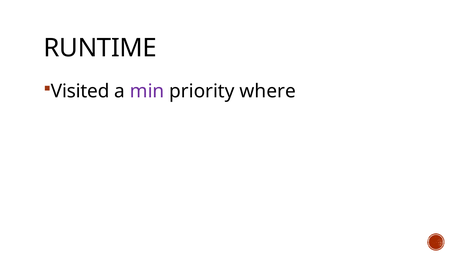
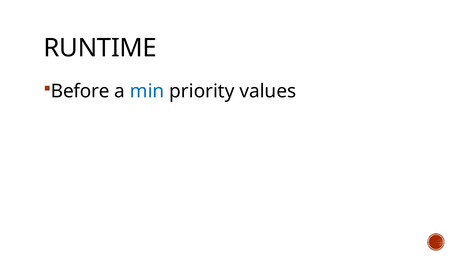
Visited: Visited -> Before (80, 91)
min colour: purple -> blue (147, 91)
where: where -> values (268, 91)
